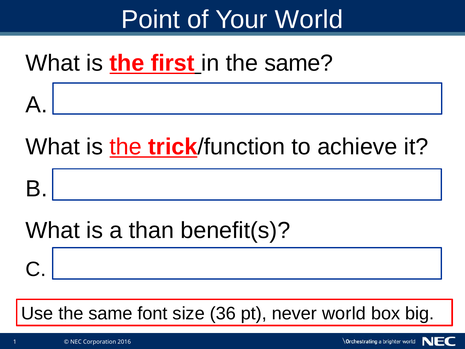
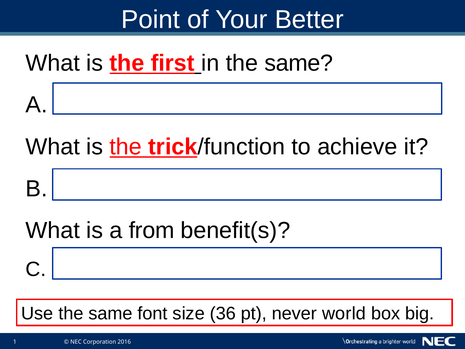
Your World: World -> Better (309, 20)
than: than -> from (152, 230)
